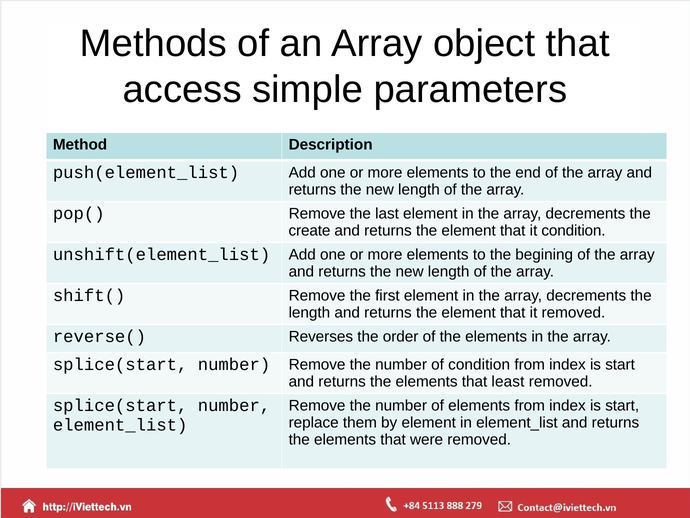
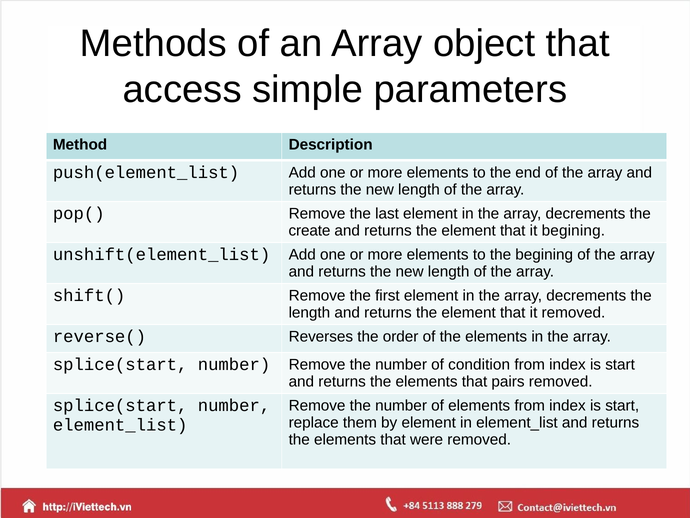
it condition: condition -> begining (573, 230)
least: least -> pairs (508, 381)
